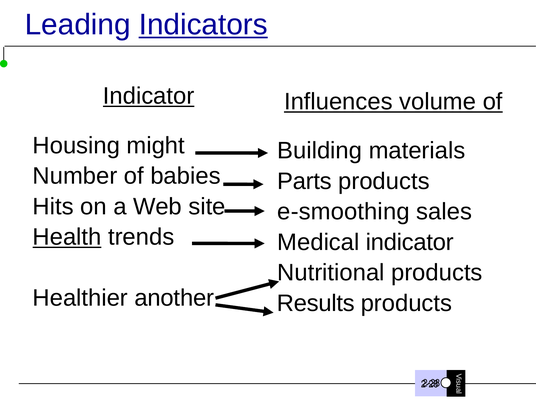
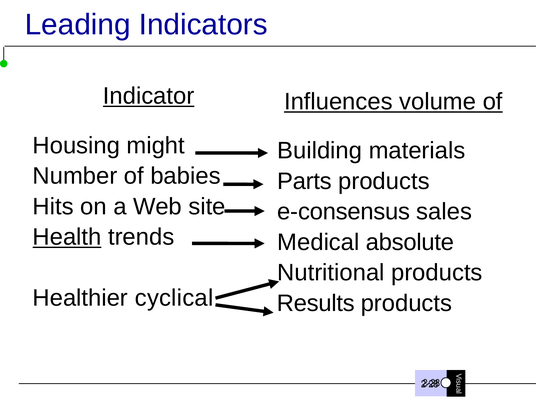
Indicators underline: present -> none (203, 25)
e-smoothing: e-smoothing -> e-consensus (344, 212)
Medical indicator: indicator -> absolute (410, 242)
another: another -> cyclical (174, 298)
